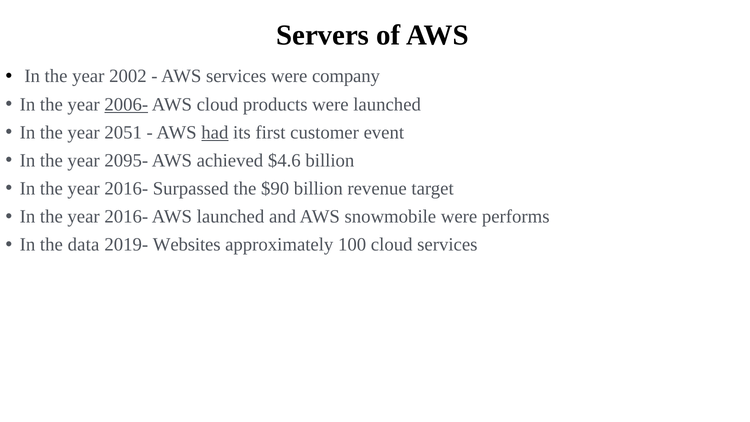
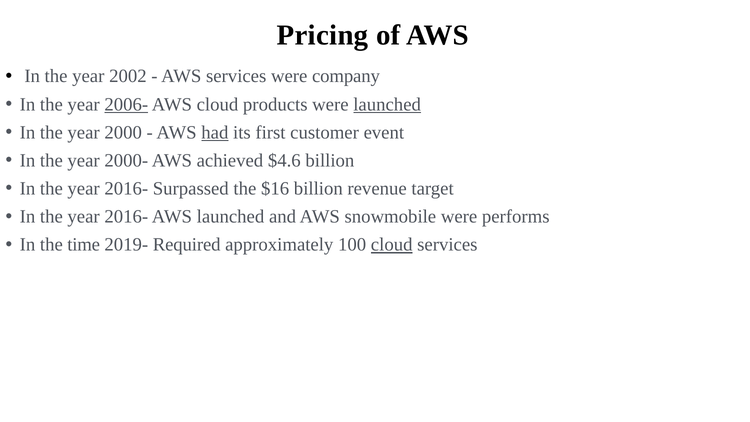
Servers: Servers -> Pricing (323, 35)
launched underline: none -> present (387, 104)
2051: 2051 -> 2000 (123, 132)
2095-: 2095- -> 2000- (126, 160)
$90: $90 -> $16 (275, 188)
data: data -> time (84, 245)
Websites: Websites -> Required (187, 245)
cloud underline: none -> present (392, 245)
